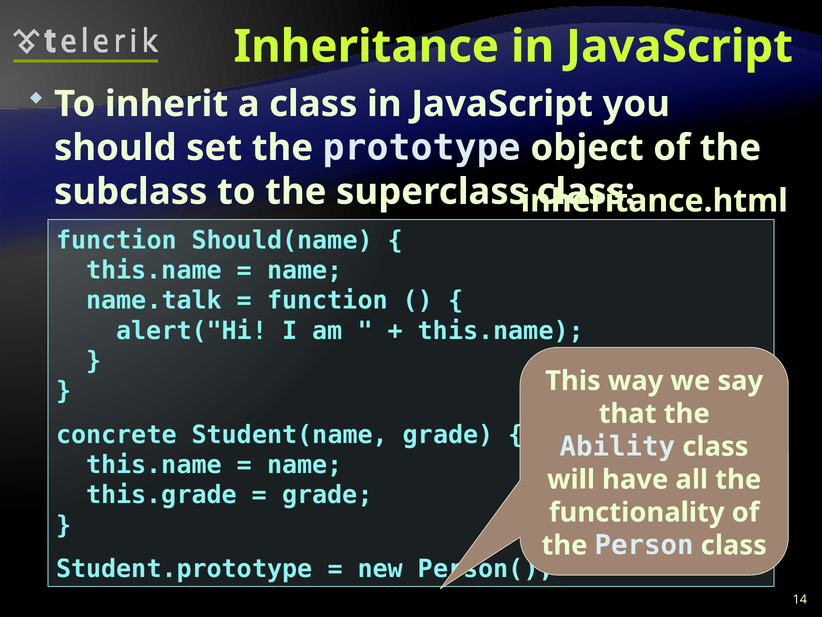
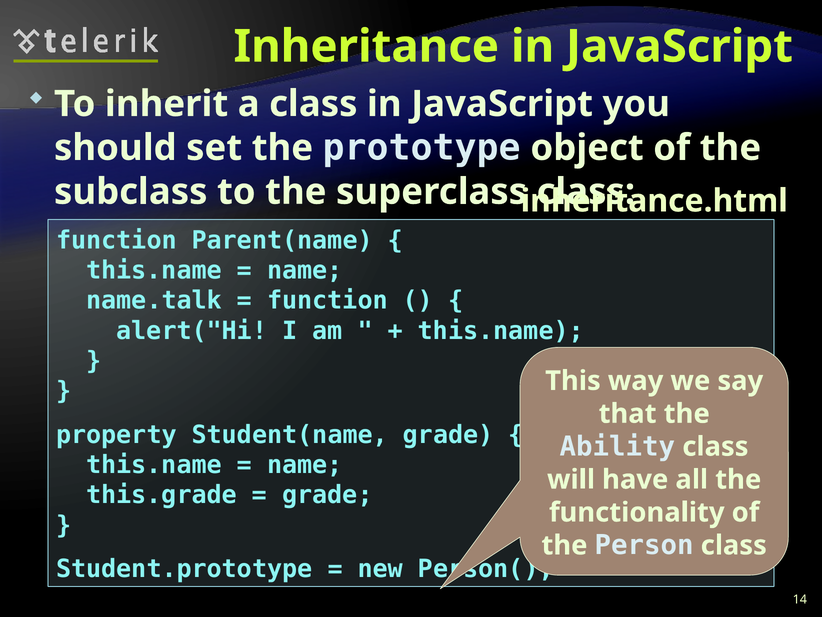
Should(name: Should(name -> Parent(name (282, 240)
concrete: concrete -> property (116, 435)
